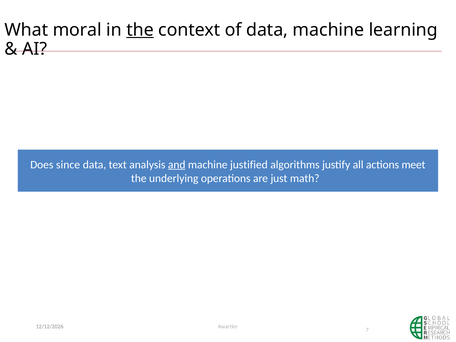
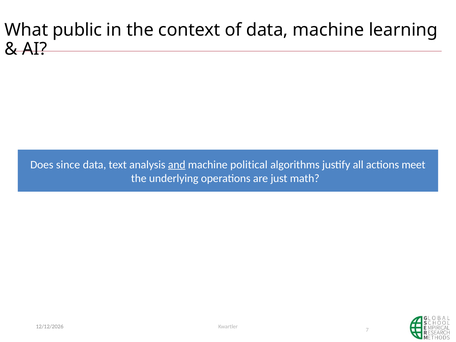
moral: moral -> public (77, 30)
the underline: present -> none (140, 30)
justified: justified -> political (249, 165)
